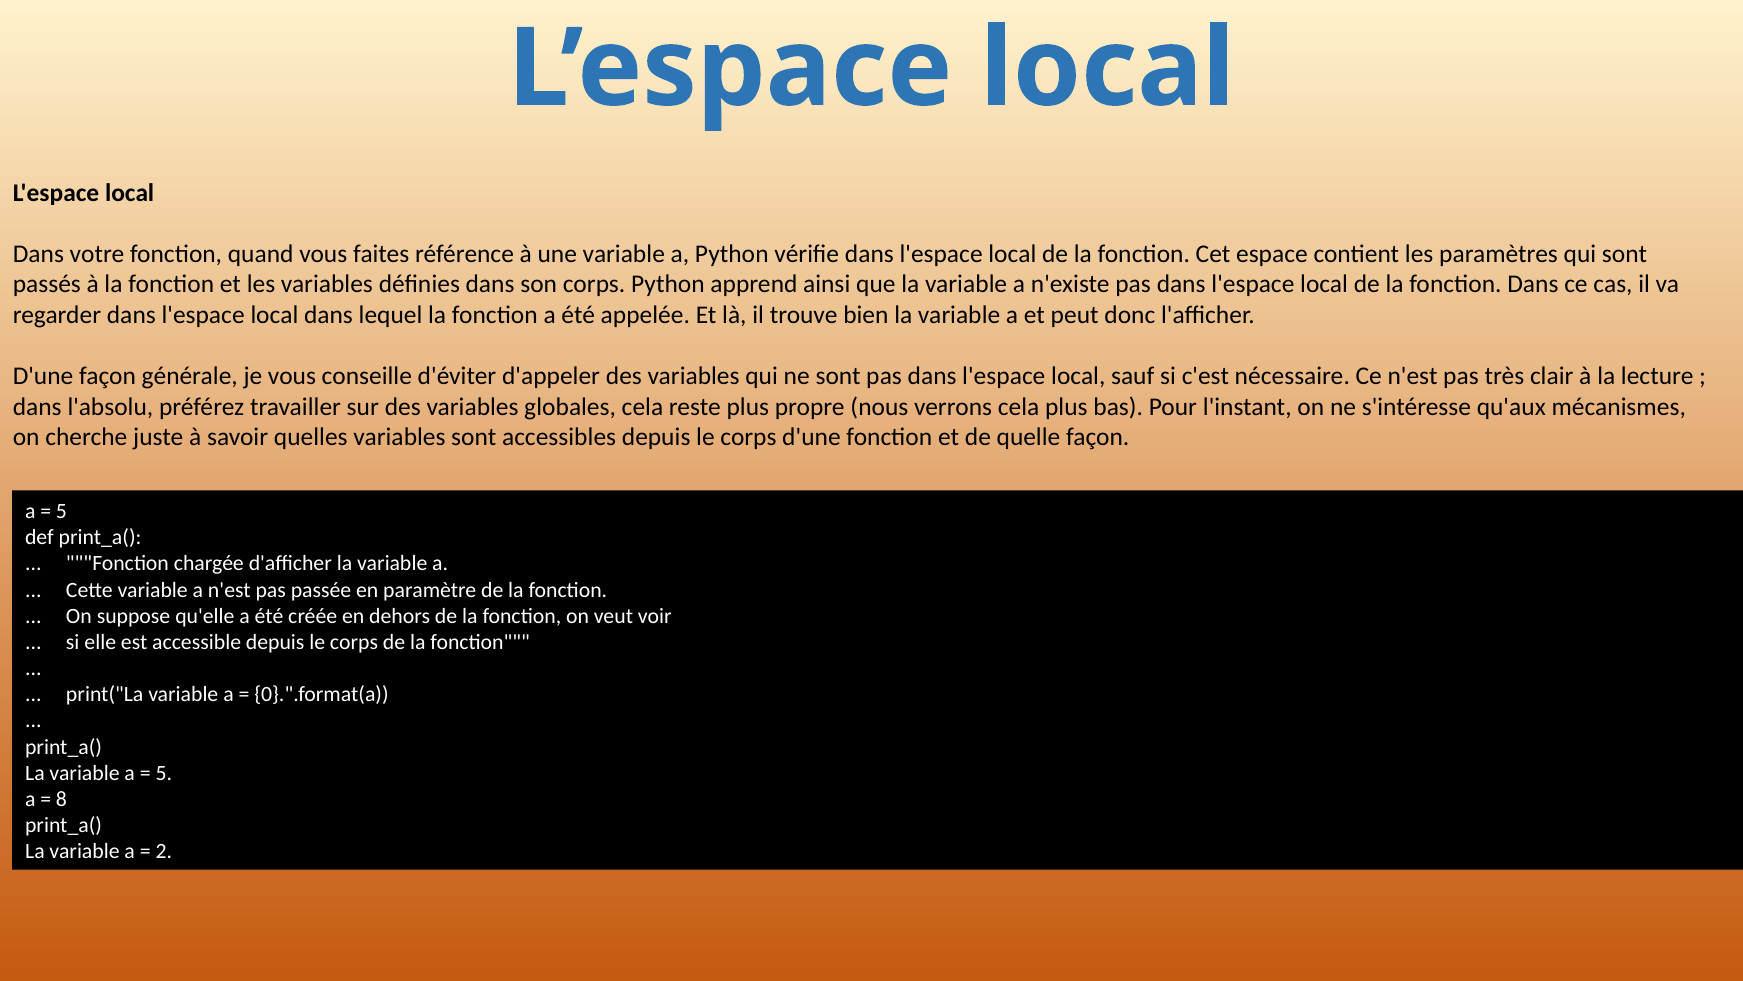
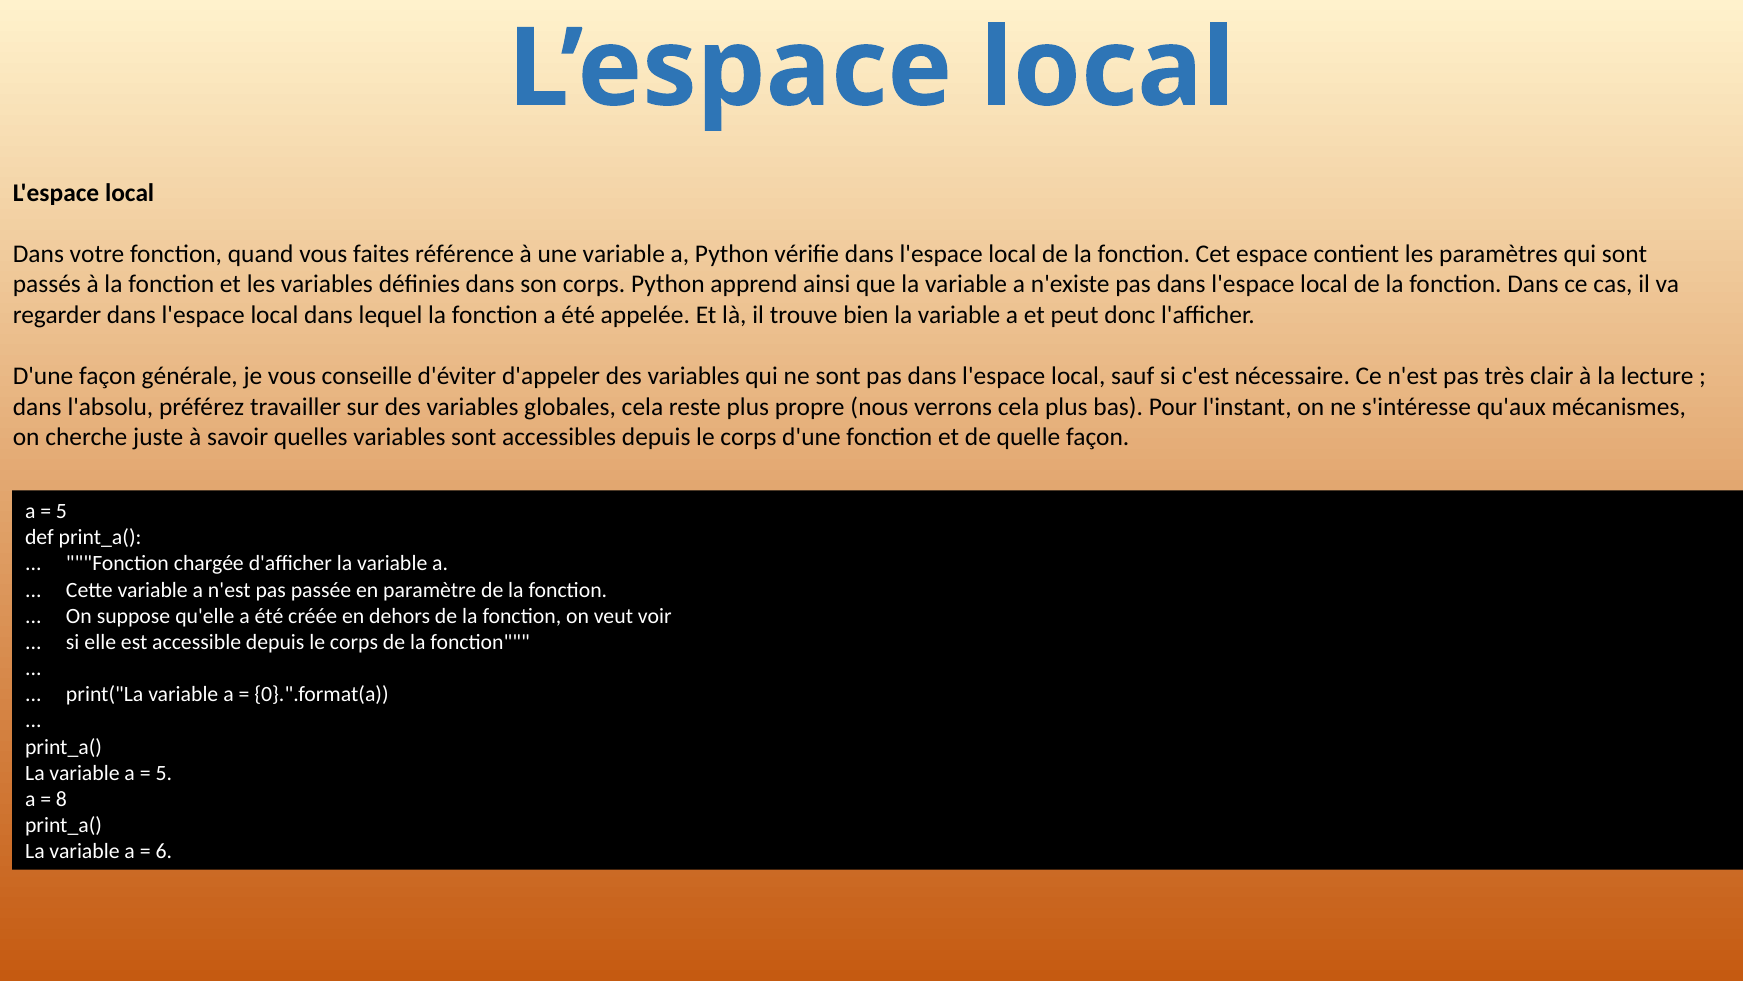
2: 2 -> 6 (164, 851)
